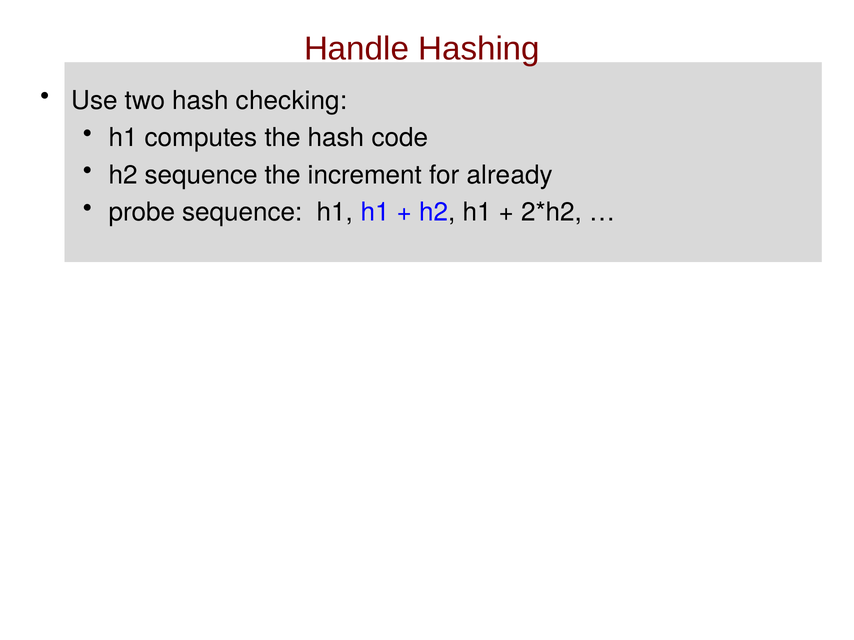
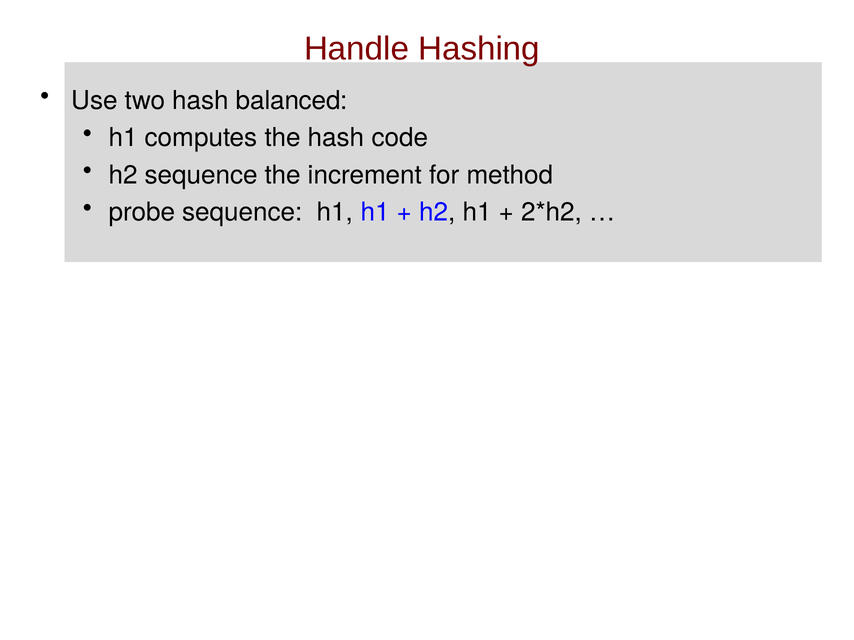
checking: checking -> balanced (292, 101)
already: already -> method (510, 175)
